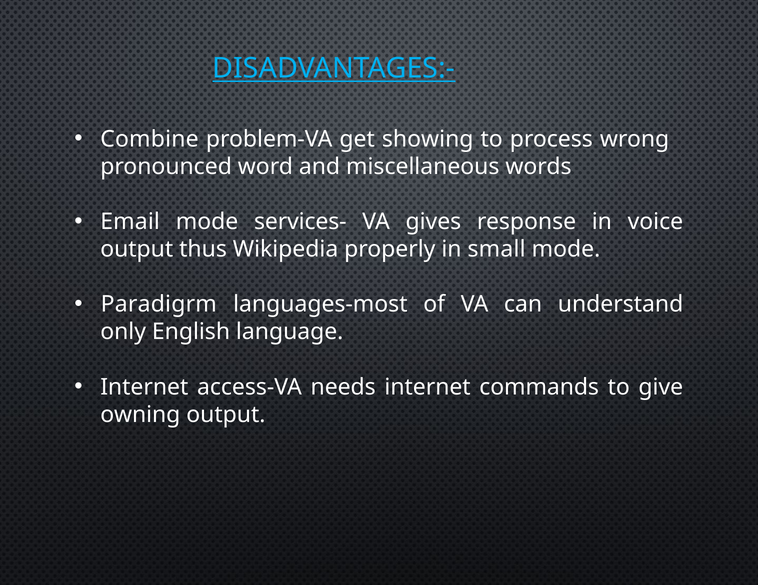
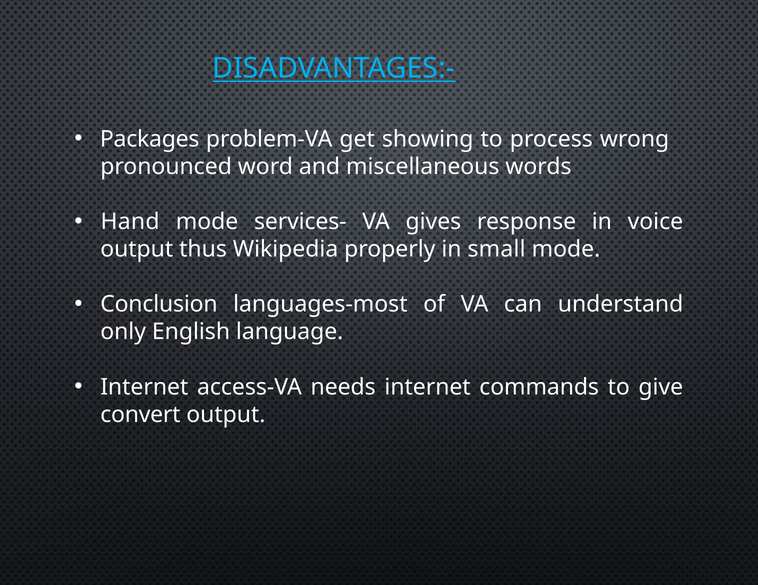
Combine: Combine -> Packages (150, 139)
Email: Email -> Hand (130, 222)
Paradigrm: Paradigrm -> Conclusion (159, 305)
owning: owning -> convert (140, 415)
